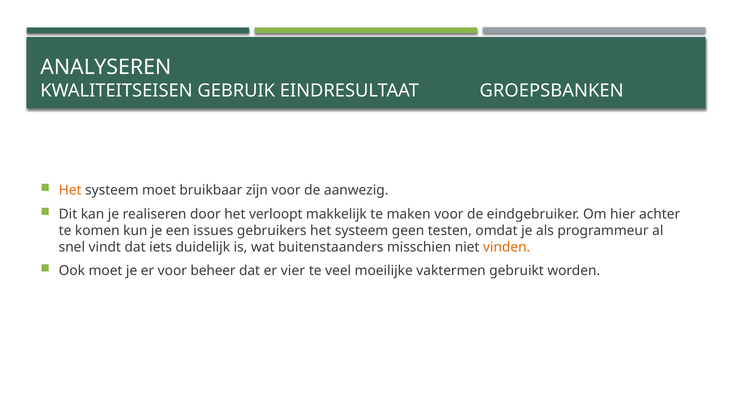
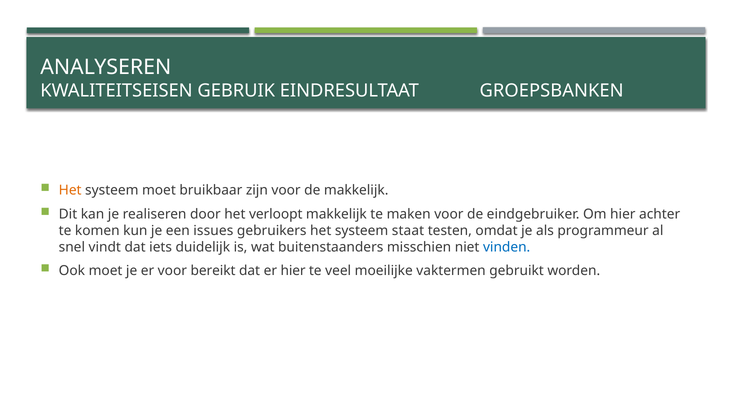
de aanwezig: aanwezig -> makkelijk (356, 190)
geen: geen -> staat (408, 230)
vinden colour: orange -> blue (507, 247)
beheer: beheer -> bereikt (213, 271)
er vier: vier -> hier (293, 271)
